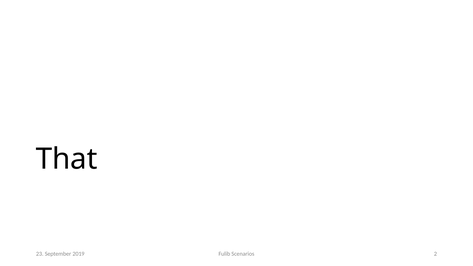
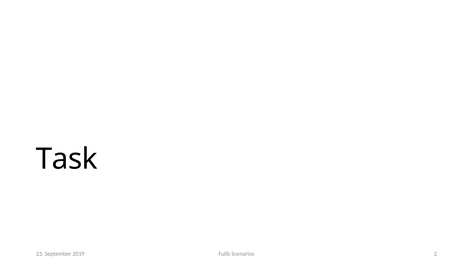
That: That -> Task (67, 159)
